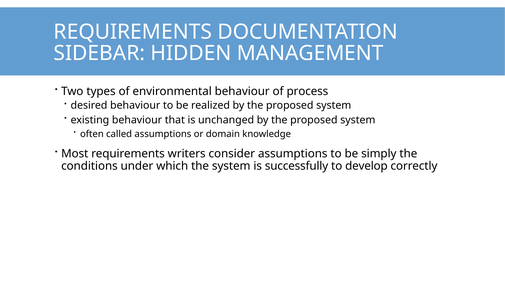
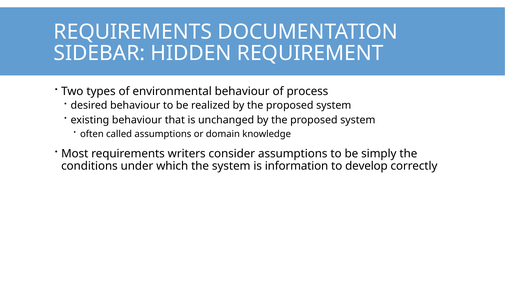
MANAGEMENT: MANAGEMENT -> REQUIREMENT (310, 53)
successfully: successfully -> information (297, 166)
